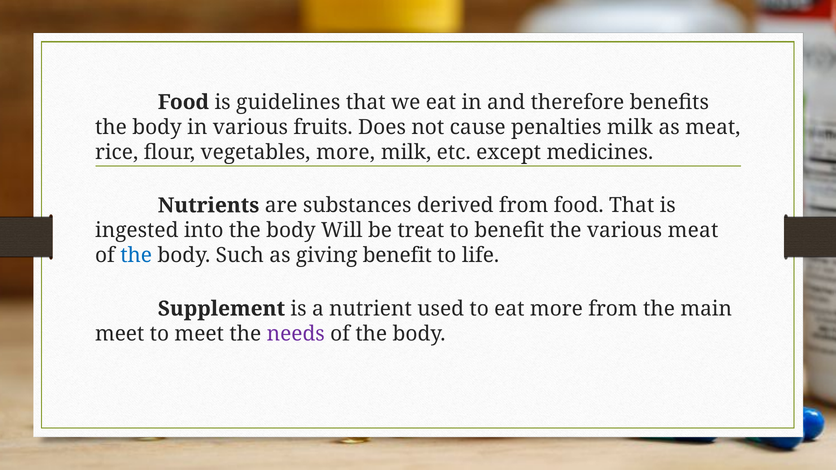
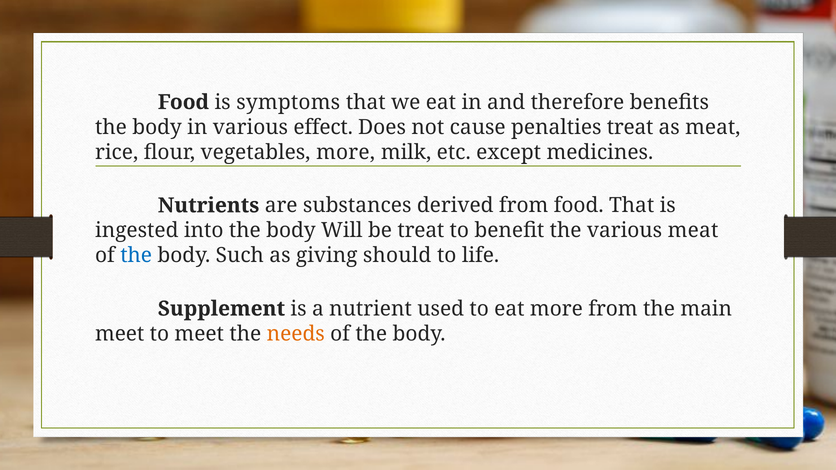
guidelines: guidelines -> symptoms (288, 102)
fruits: fruits -> effect (323, 127)
penalties milk: milk -> treat (630, 127)
giving benefit: benefit -> should (397, 256)
needs colour: purple -> orange (296, 334)
